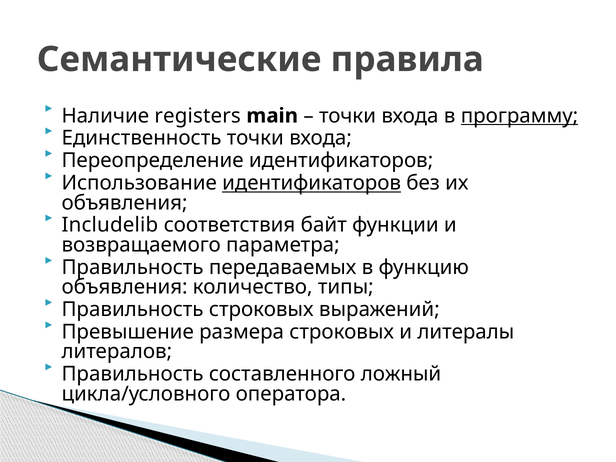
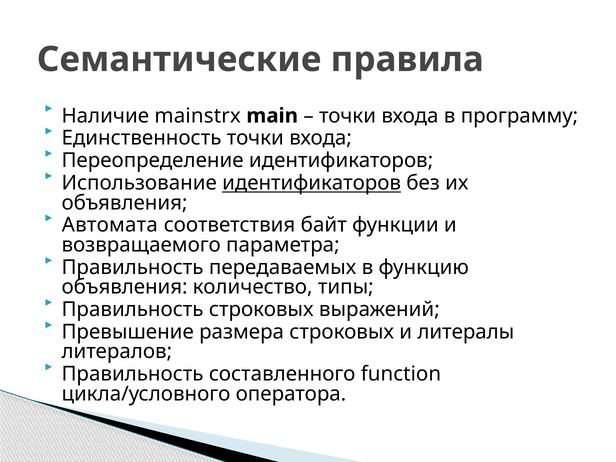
registers: registers -> mainstrx (198, 116)
программу underline: present -> none (520, 116)
Includelib: Includelib -> Автомата (110, 225)
ложный: ложный -> function (401, 374)
